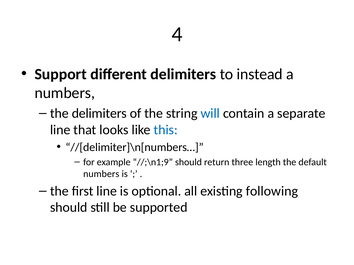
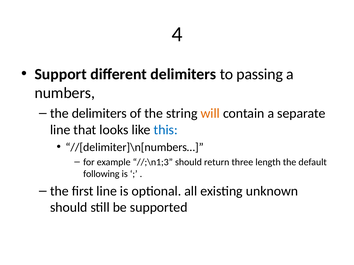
instead: instead -> passing (260, 74)
will colour: blue -> orange (210, 113)
//;\n1;9: //;\n1;9 -> //;\n1;3 (153, 162)
numbers: numbers -> following (101, 174)
following: following -> unknown (272, 191)
